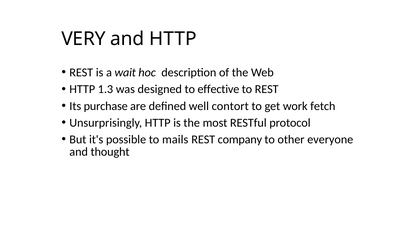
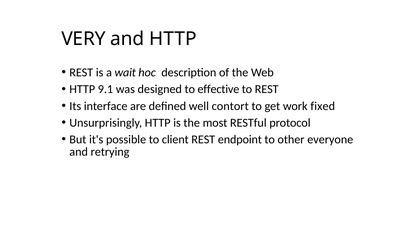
1.3: 1.3 -> 9.1 (105, 89)
purchase: purchase -> interface (106, 106)
fetch: fetch -> fixed (323, 106)
mails: mails -> client (175, 139)
company: company -> endpoint (240, 139)
thought: thought -> retrying (110, 152)
